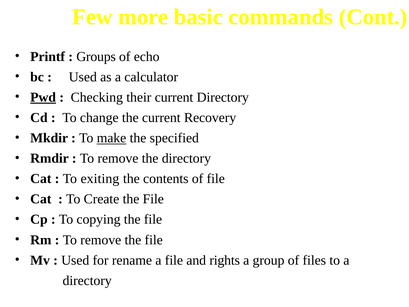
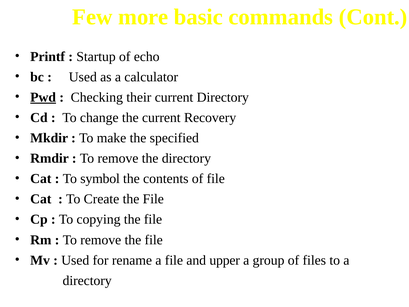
Groups: Groups -> Startup (96, 57)
make underline: present -> none (112, 138)
exiting: exiting -> symbol (100, 179)
rights: rights -> upper (225, 260)
